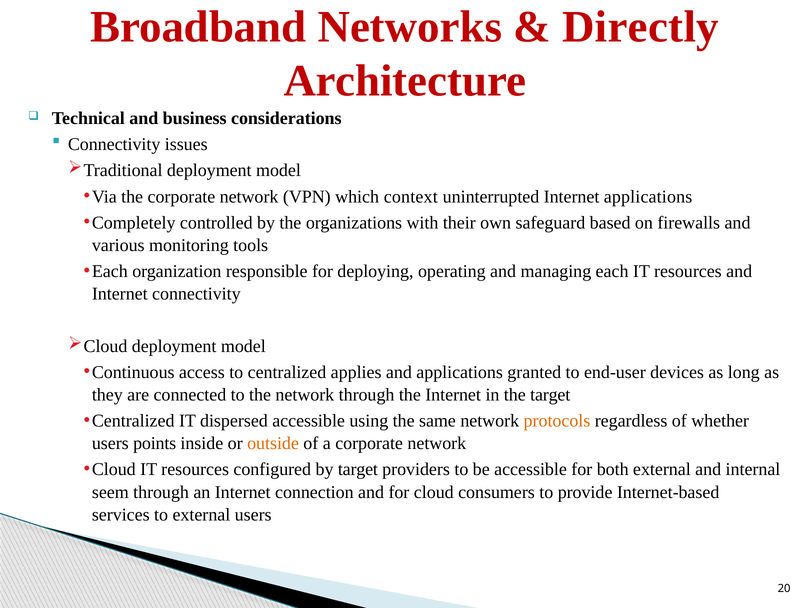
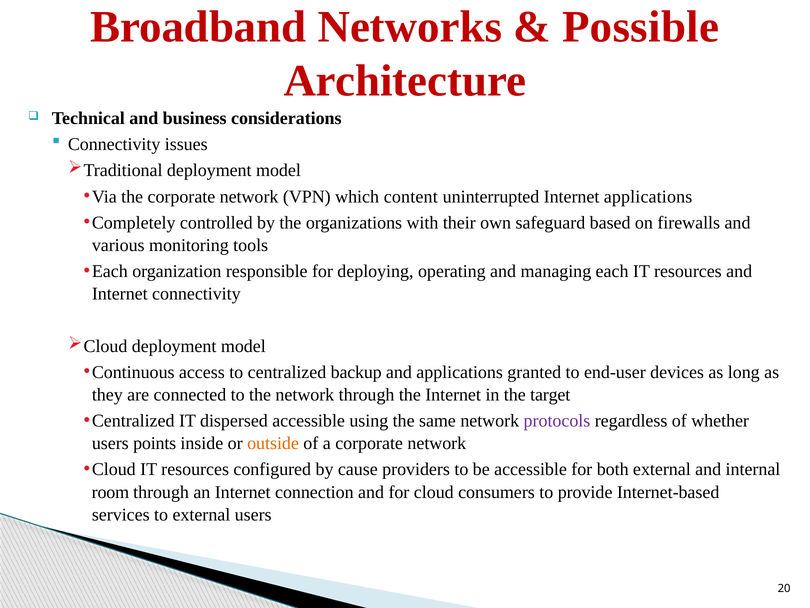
Directly: Directly -> Possible (641, 27)
context: context -> content (411, 196)
applies: applies -> backup (356, 372)
protocols colour: orange -> purple (557, 420)
by target: target -> cause (358, 469)
seem: seem -> room (110, 492)
